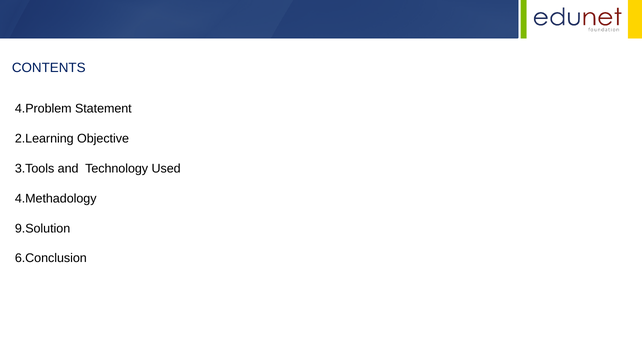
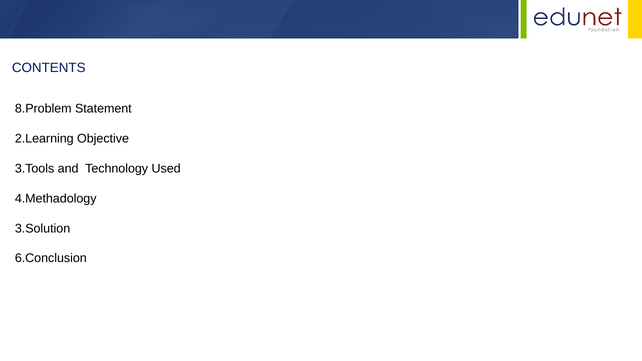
4.Problem: 4.Problem -> 8.Problem (43, 109)
9.Solution: 9.Solution -> 3.Solution (43, 228)
